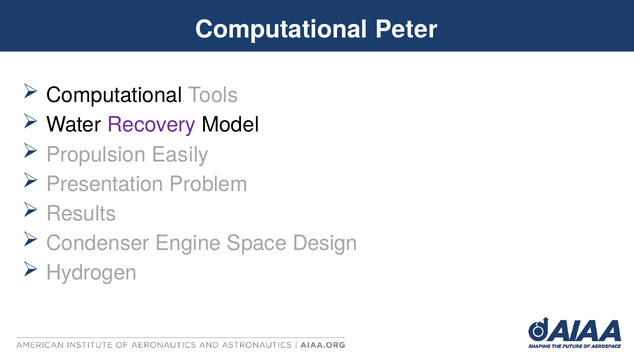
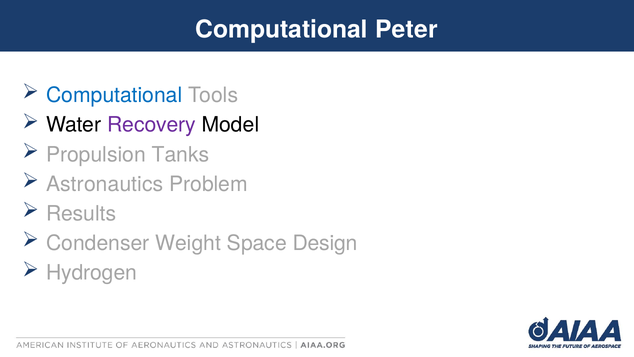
Computational colour: black -> blue (114, 95)
Easily: Easily -> Tanks (180, 154)
Presentation: Presentation -> Astronautics (105, 184)
Engine: Engine -> Weight (188, 243)
